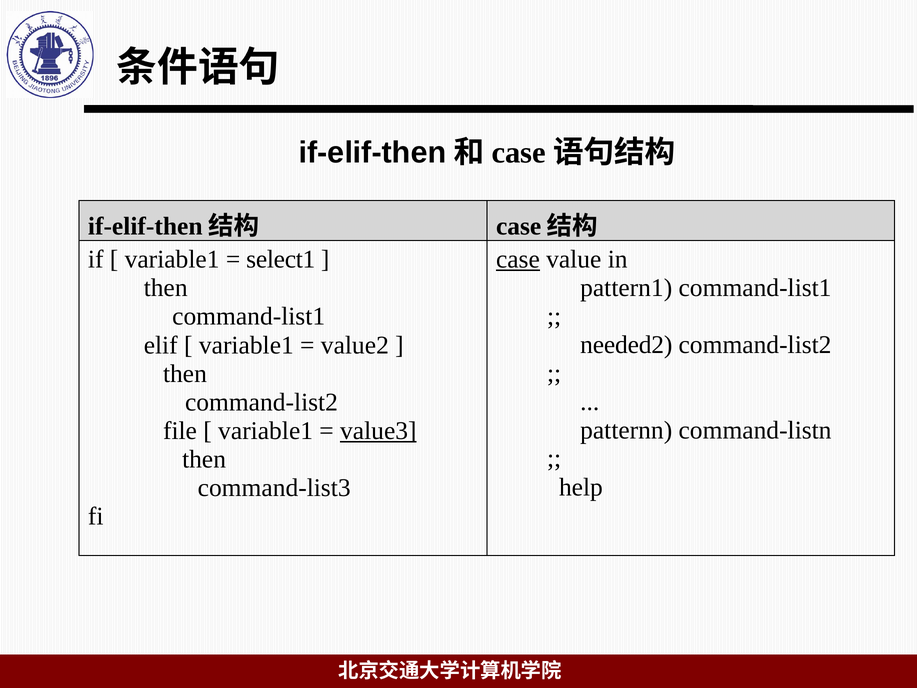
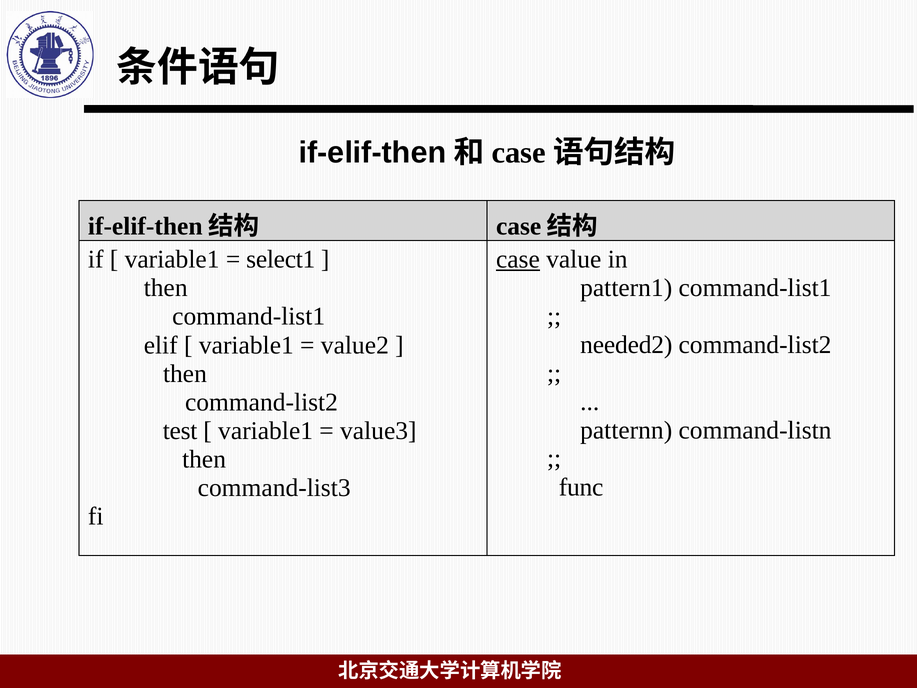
file: file -> test (180, 431)
value3 underline: present -> none (378, 431)
help: help -> func (581, 487)
